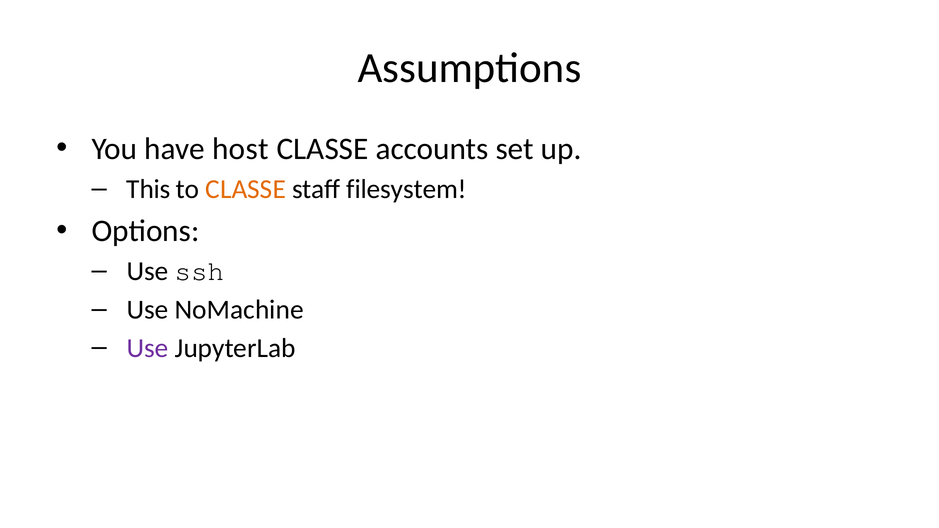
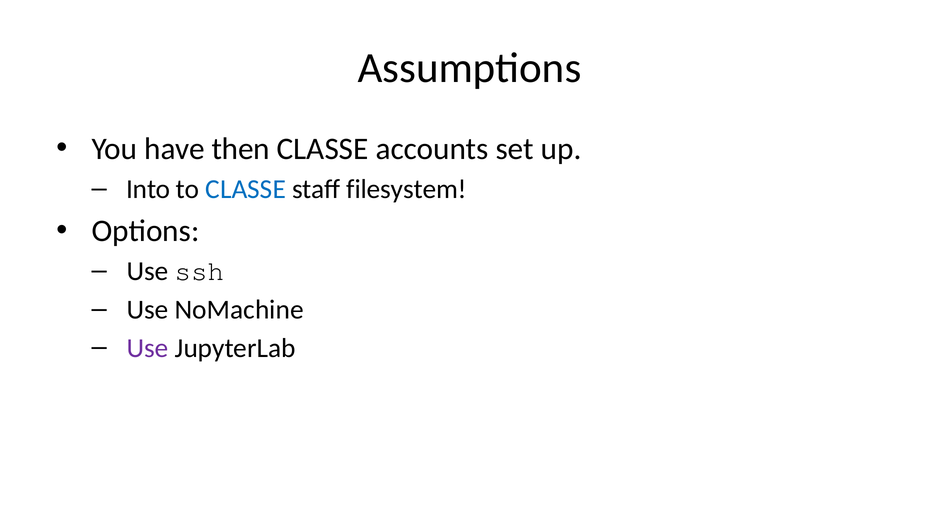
host: host -> then (241, 149)
This: This -> Into (148, 189)
CLASSE colour: orange -> blue (246, 189)
